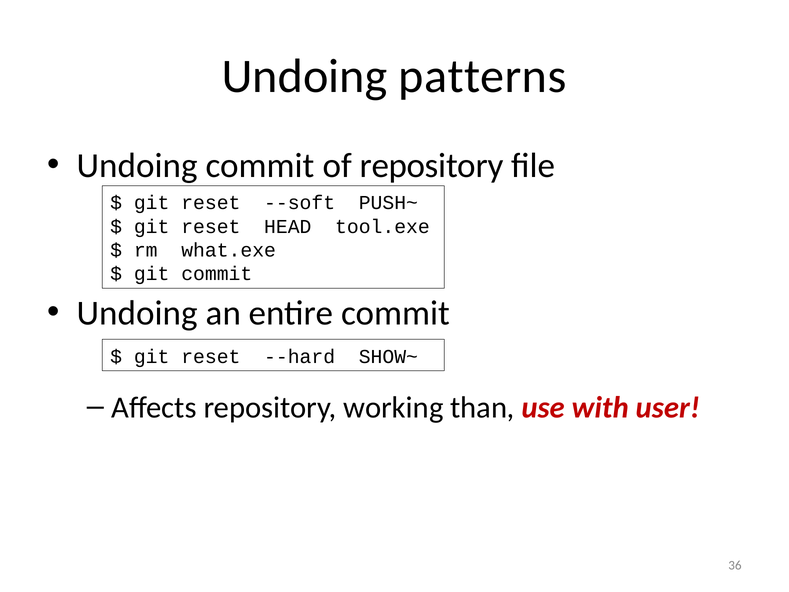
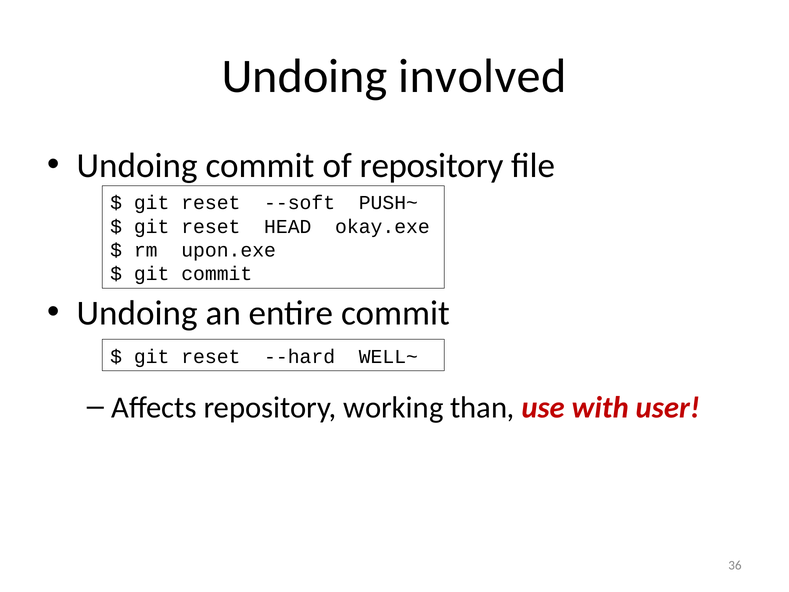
patterns: patterns -> involved (482, 76)
tool.exe: tool.exe -> okay.exe (382, 226)
what.exe: what.exe -> upon.exe (229, 250)
SHOW~: SHOW~ -> WELL~ (388, 356)
